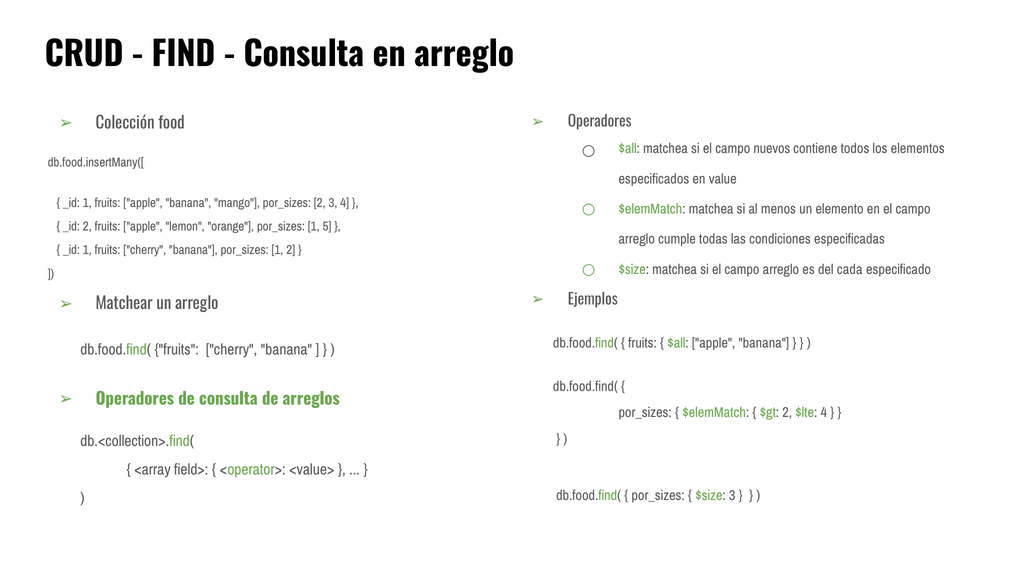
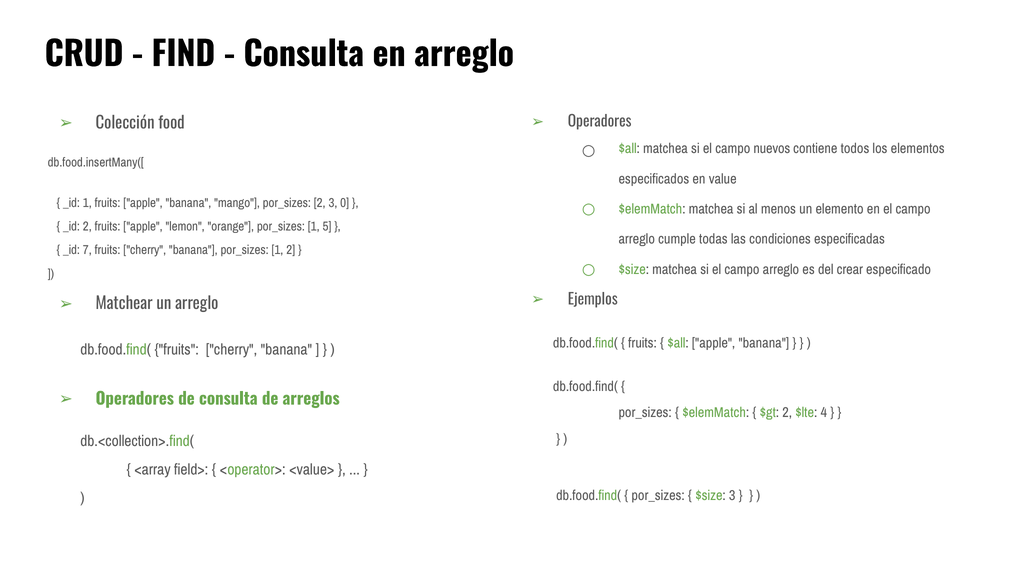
3 4: 4 -> 0 (345, 203)
1: 1 -> 7 (87, 250)
cada: cada -> crear (850, 269)
